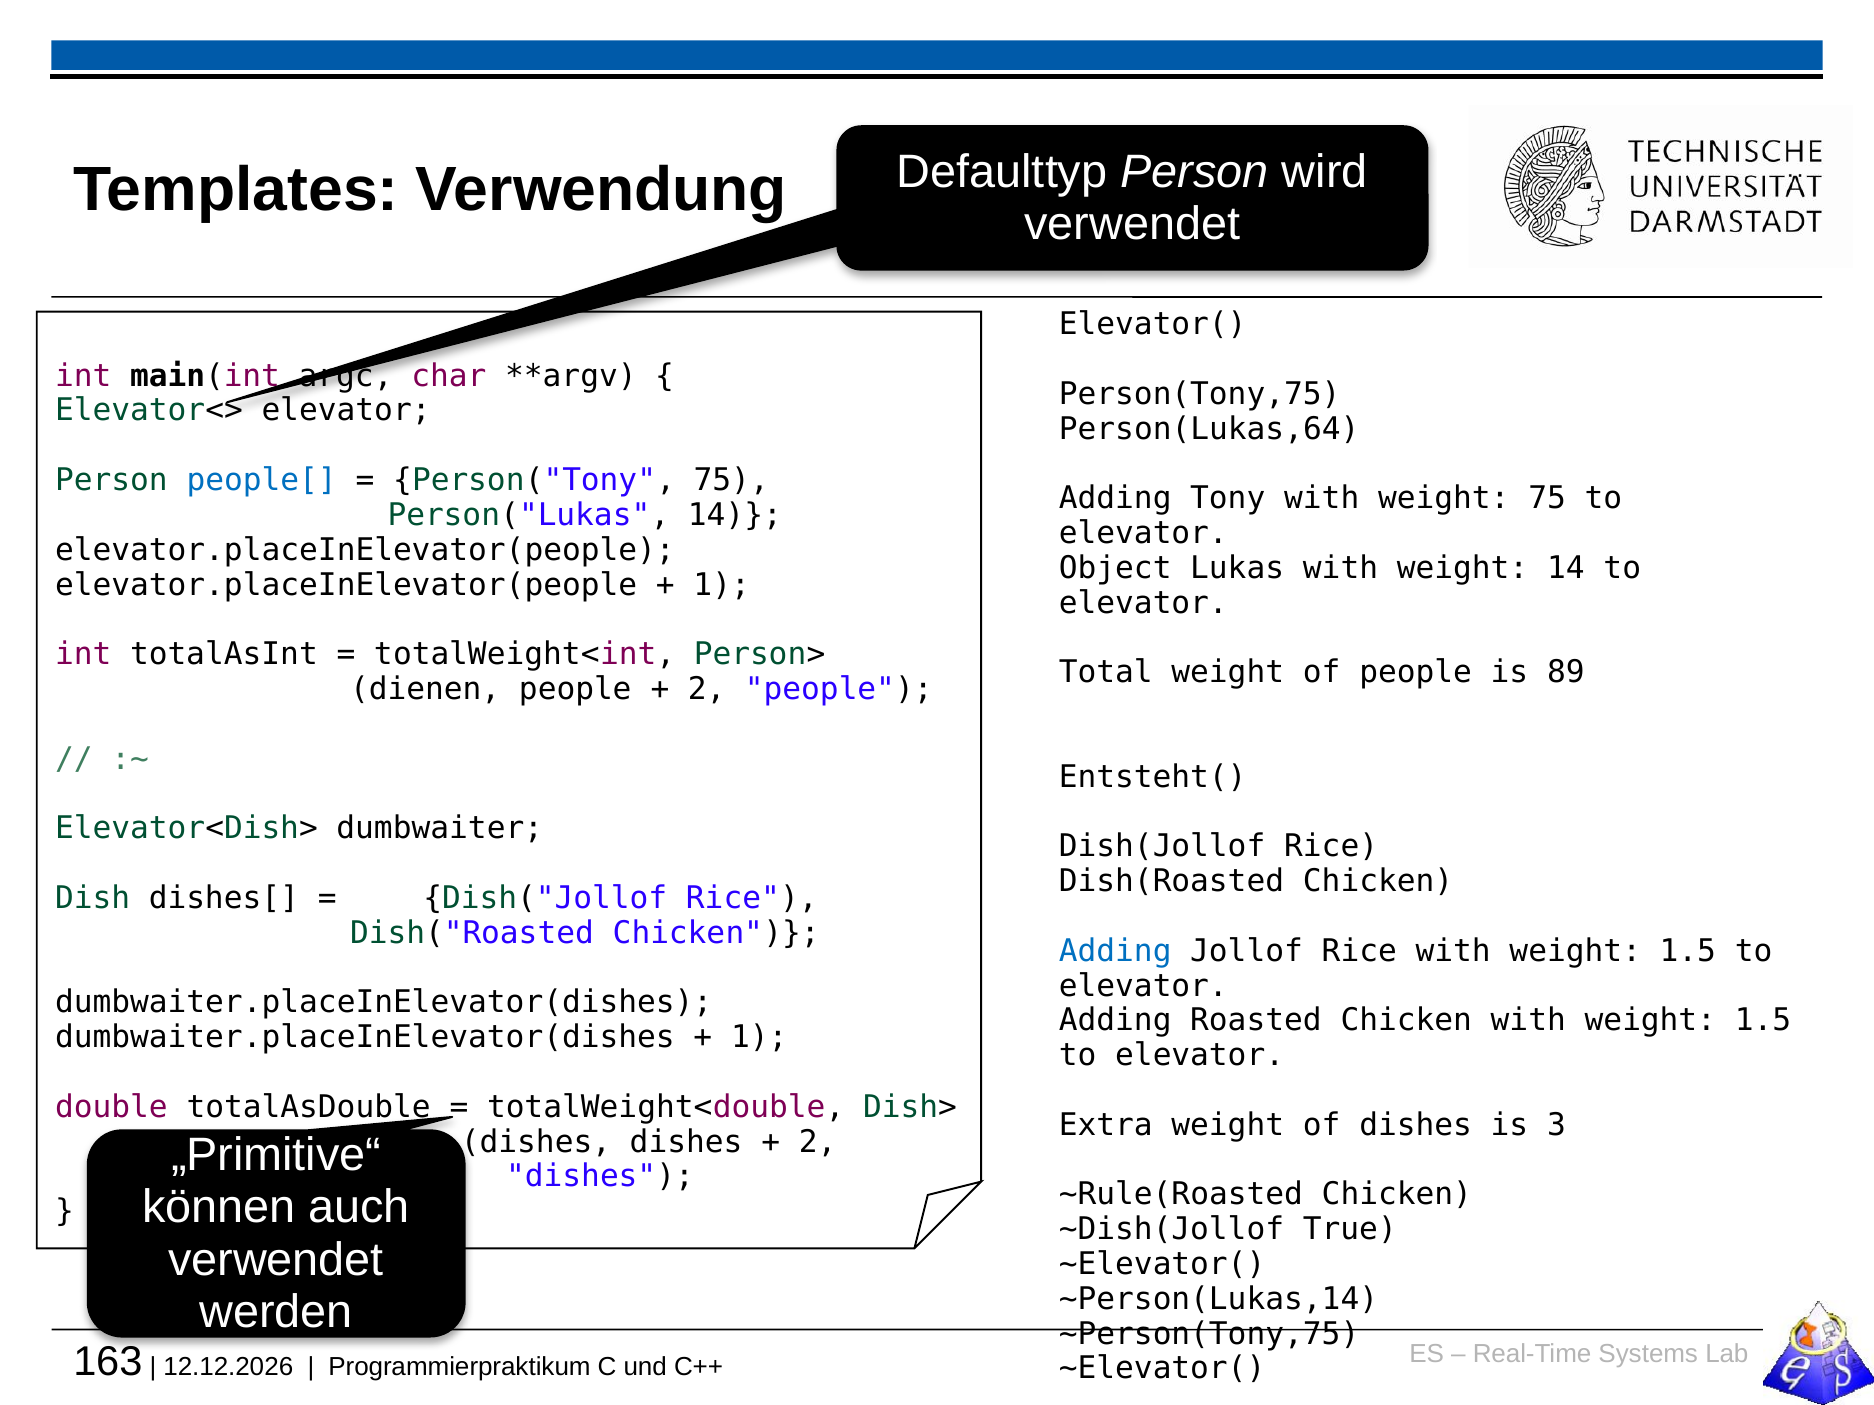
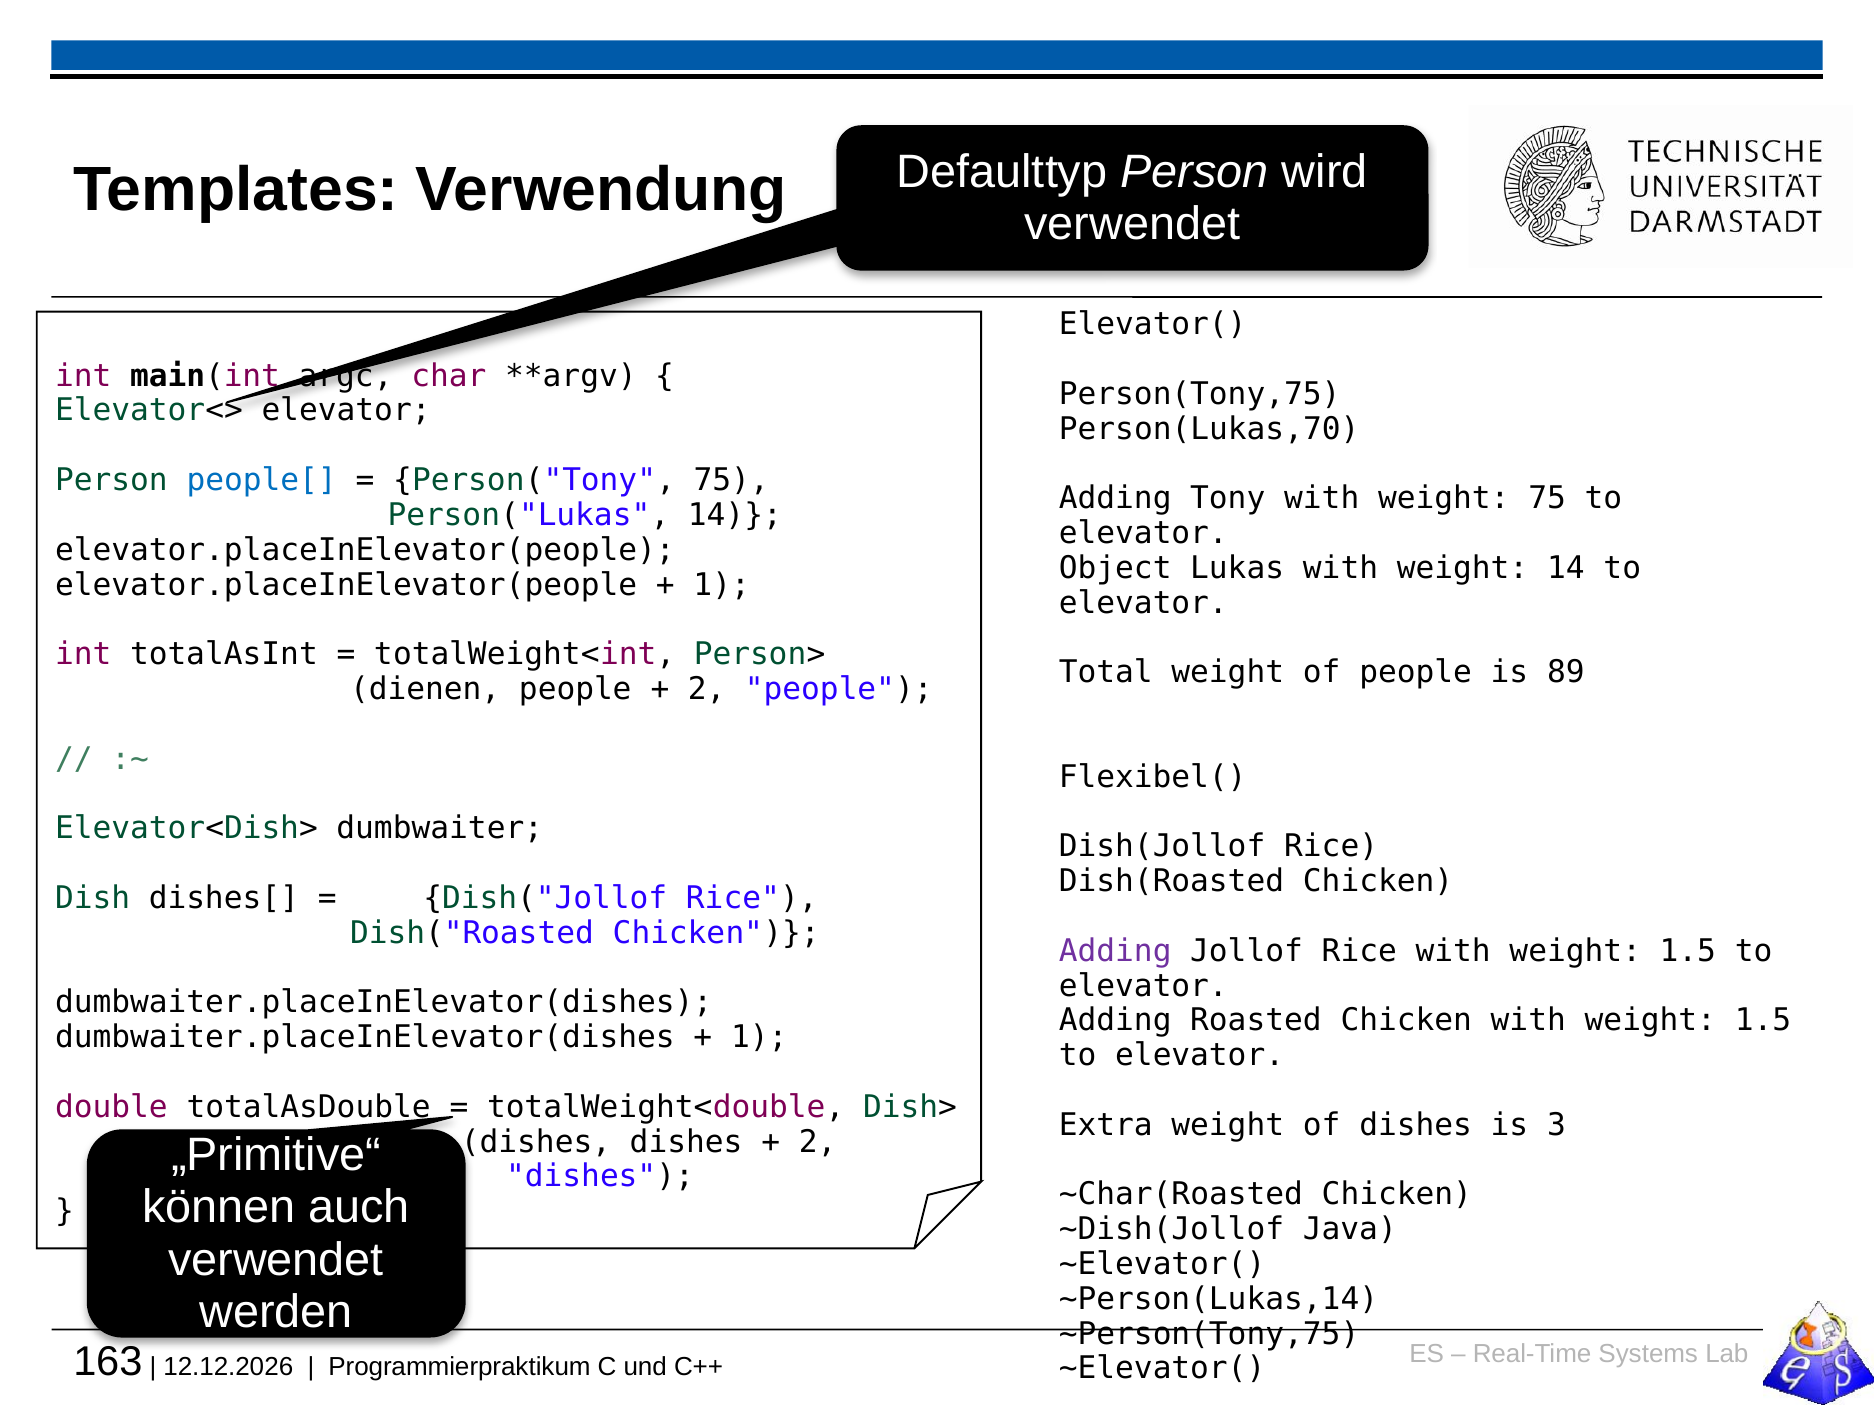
Person(Lukas,64: Person(Lukas,64 -> Person(Lukas,70 (1209, 429)
Entsteht(: Entsteht( -> Flexibel( (1153, 777)
Adding colour: blue -> purple (1115, 951)
~Rule(Roasted: ~Rule(Roasted -> ~Char(Roasted (1181, 1195)
True: True -> Java (1350, 1230)
